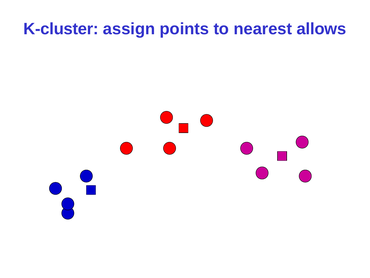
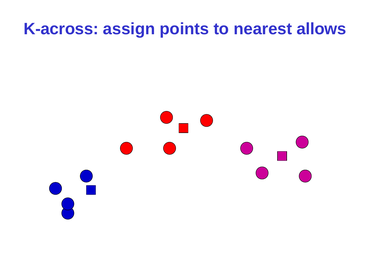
K-cluster: K-cluster -> K-across (61, 29)
